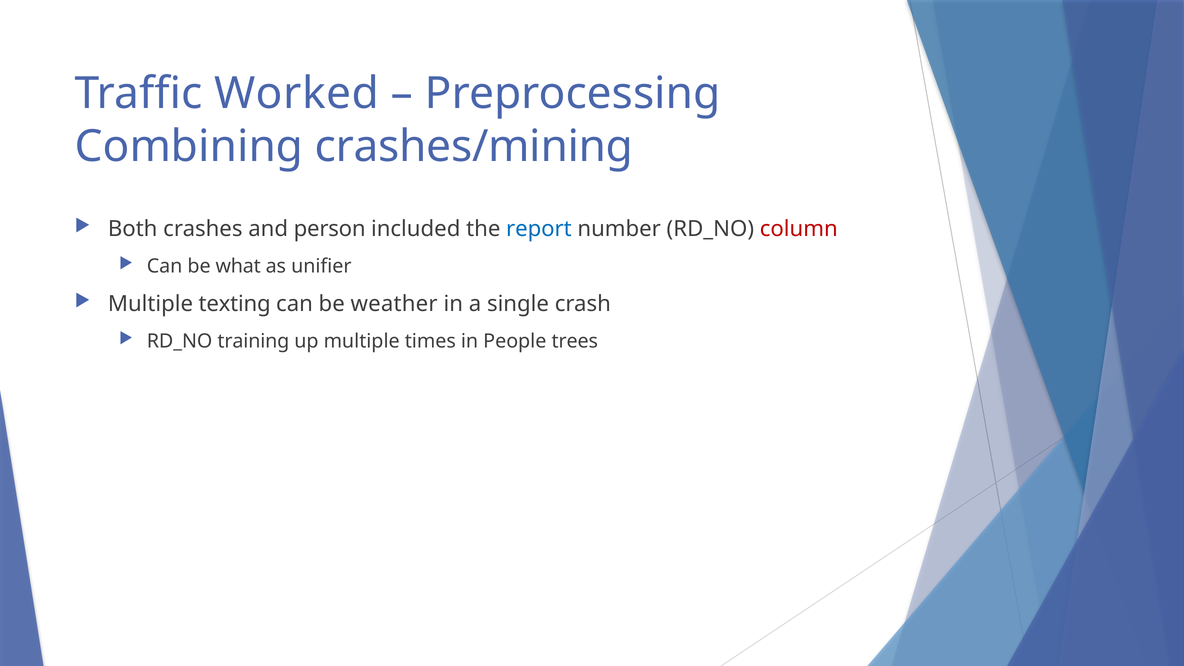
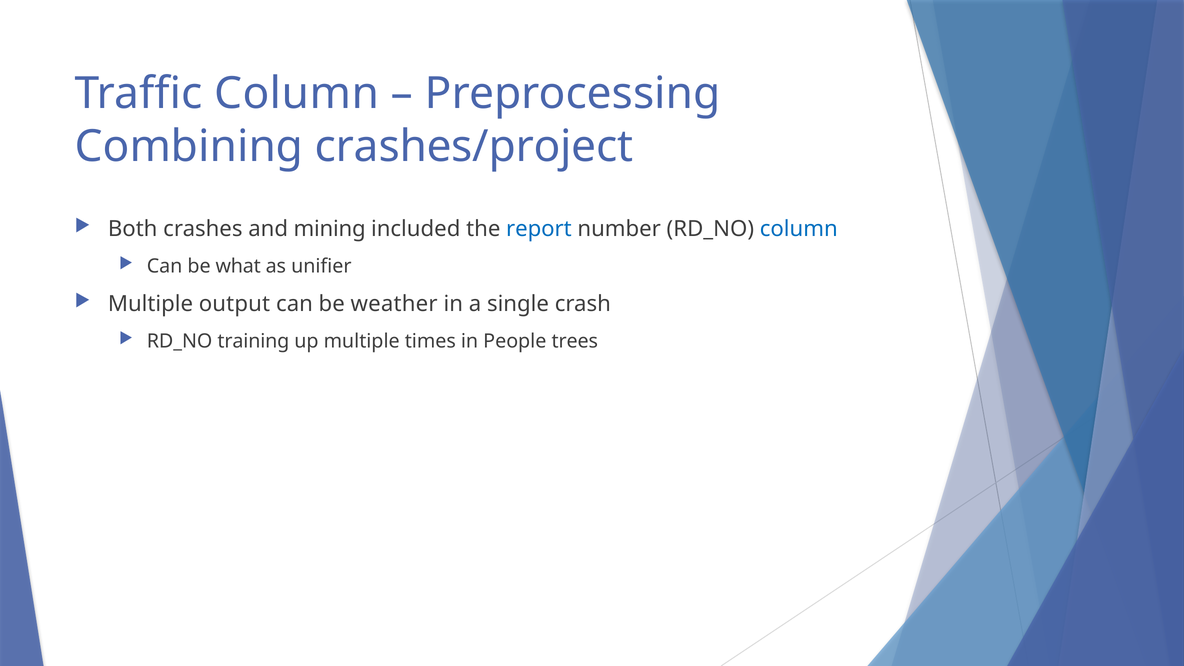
Traffic Worked: Worked -> Column (297, 93)
crashes/mining: crashes/mining -> crashes/project (474, 147)
person: person -> mining (330, 229)
column colour: red -> blue (799, 229)
texting: texting -> output (234, 304)
